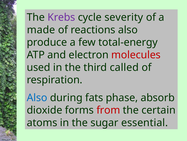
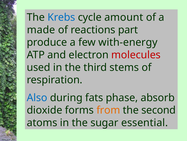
Krebs colour: purple -> blue (61, 17)
severity: severity -> amount (124, 17)
reactions also: also -> part (128, 30)
total-energy: total-energy -> with-energy (128, 42)
called: called -> stems (124, 67)
from colour: red -> orange (108, 110)
certain: certain -> second (159, 110)
